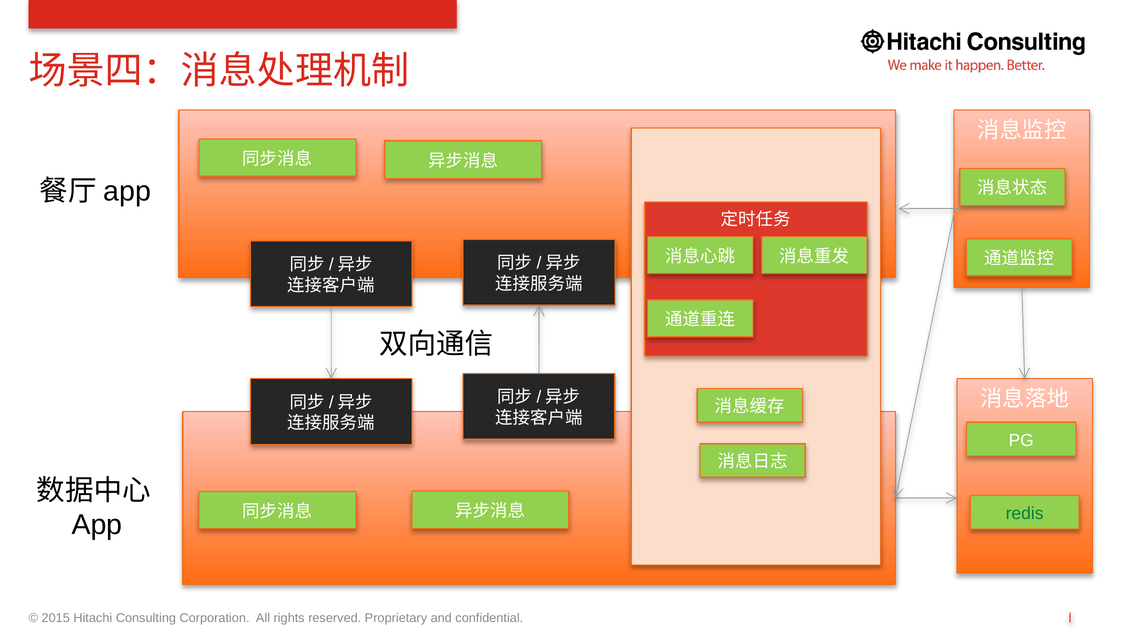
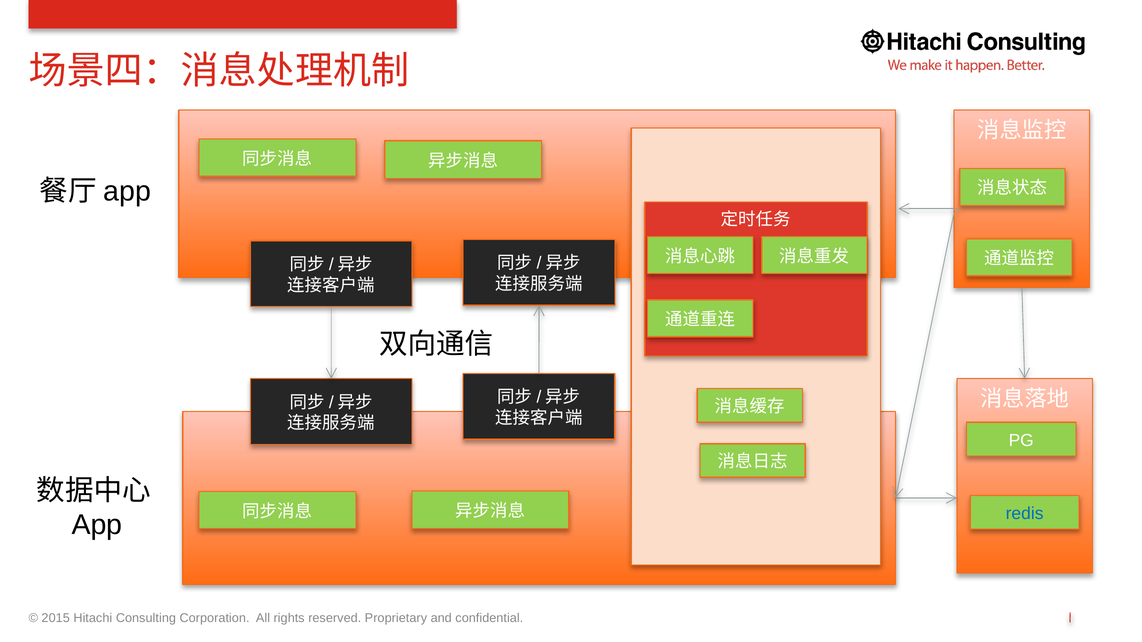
redis colour: green -> blue (1025, 514)
